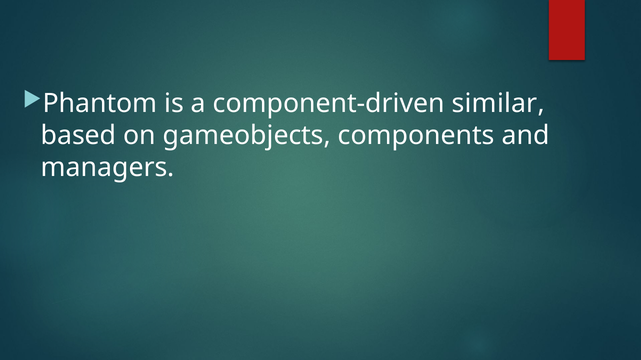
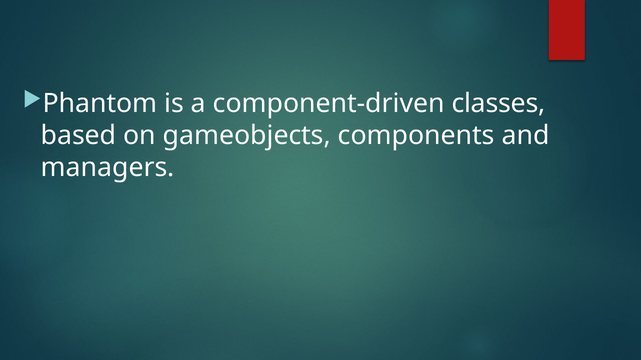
similar: similar -> classes (499, 104)
